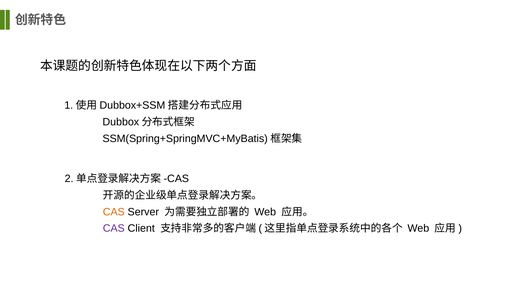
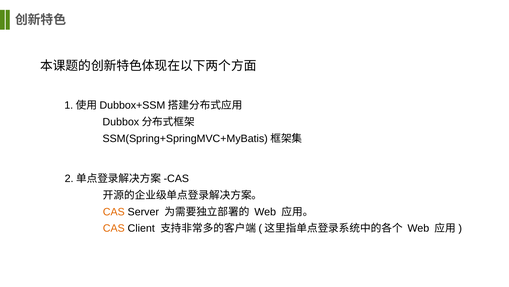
CAS colour: purple -> orange (114, 228)
